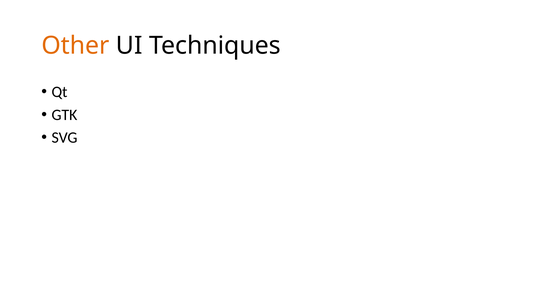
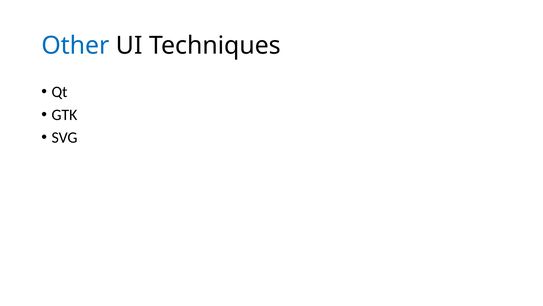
Other colour: orange -> blue (75, 46)
